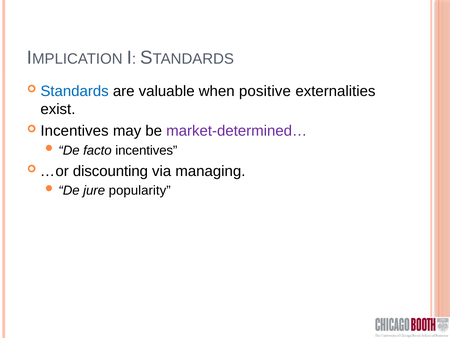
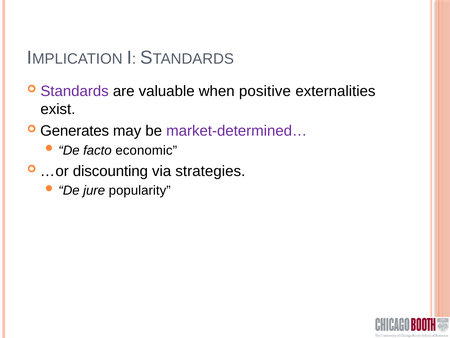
Standards colour: blue -> purple (75, 91)
Incentives: Incentives -> Generates (75, 131)
facto incentives: incentives -> economic (146, 150)
managing: managing -> strategies (210, 171)
